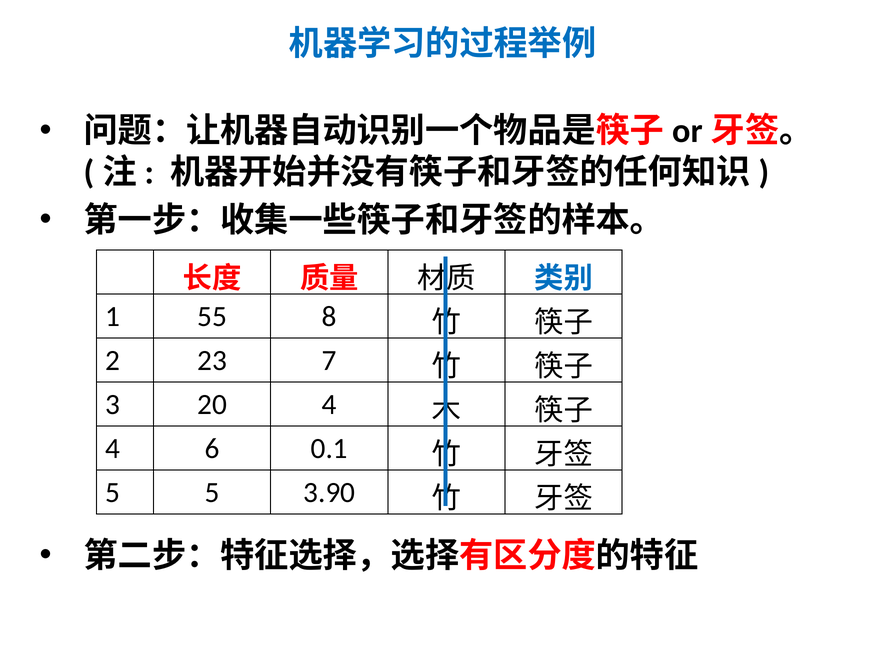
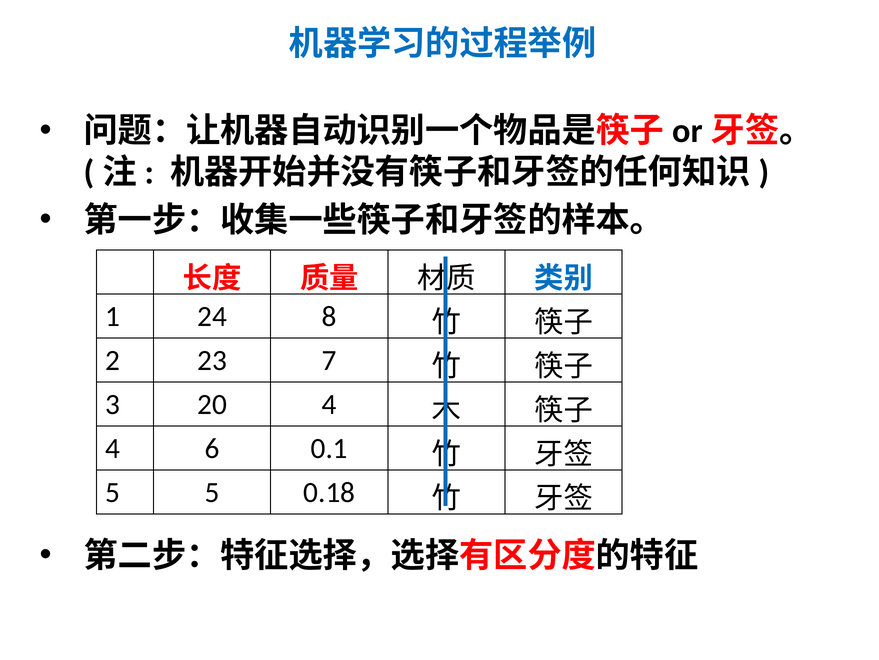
55: 55 -> 24 (212, 316)
3.90: 3.90 -> 0.18 (329, 492)
